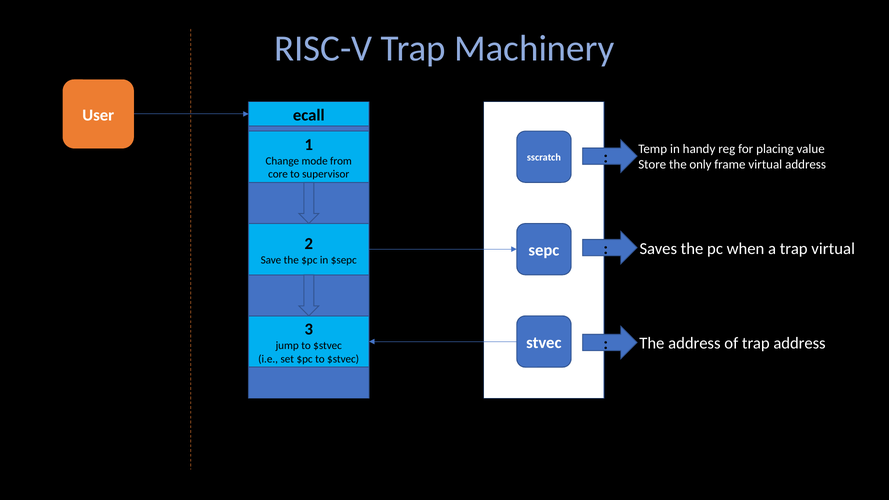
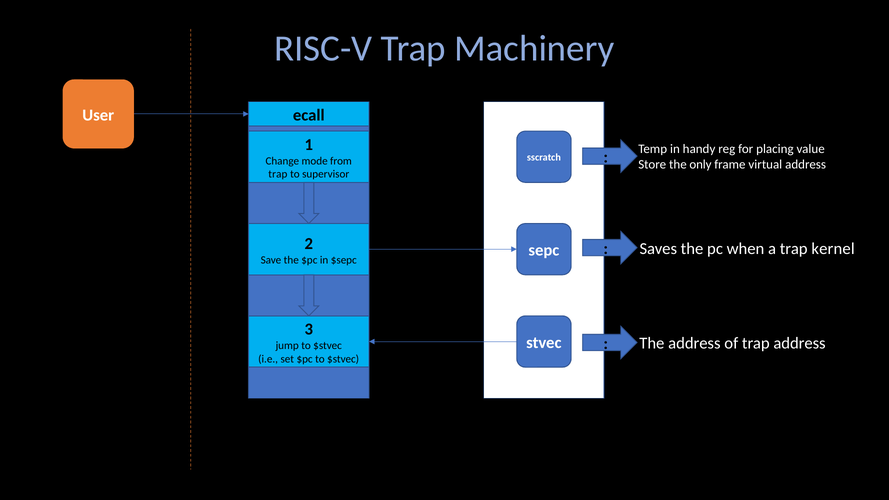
core: core -> trap (278, 174)
trap virtual: virtual -> kernel (833, 249)
